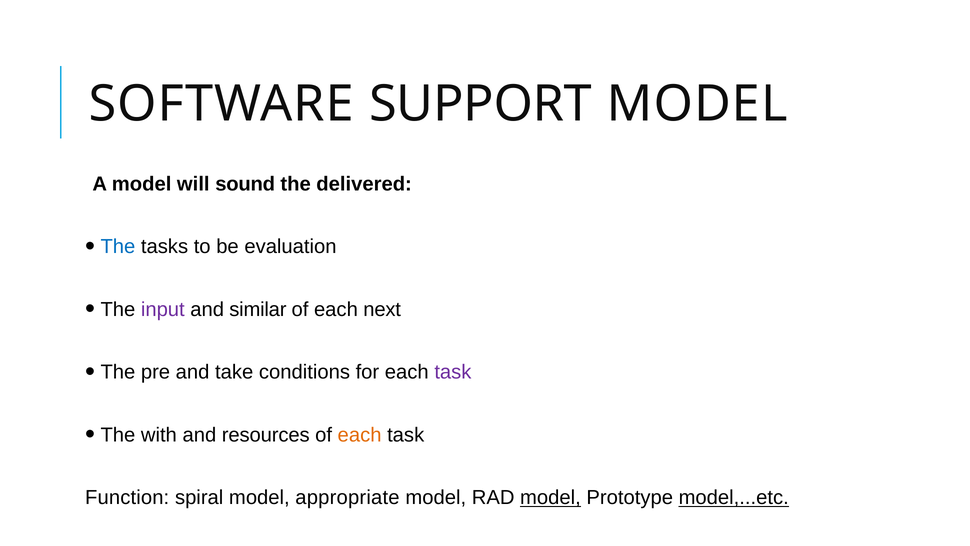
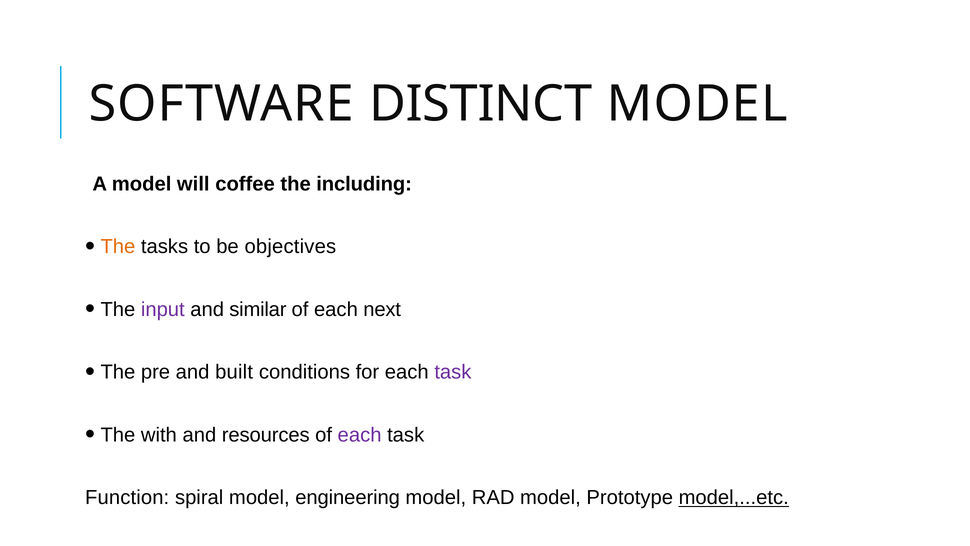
SUPPORT: SUPPORT -> DISTINCT (481, 104)
sound: sound -> coffee (245, 184)
delivered: delivered -> including (364, 184)
The colour: blue -> orange (118, 247)
evaluation: evaluation -> objectives (290, 247)
take: take -> built (234, 372)
each colour: orange -> purple (360, 435)
appropriate: appropriate -> engineering (348, 497)
model underline: present -> none (550, 497)
